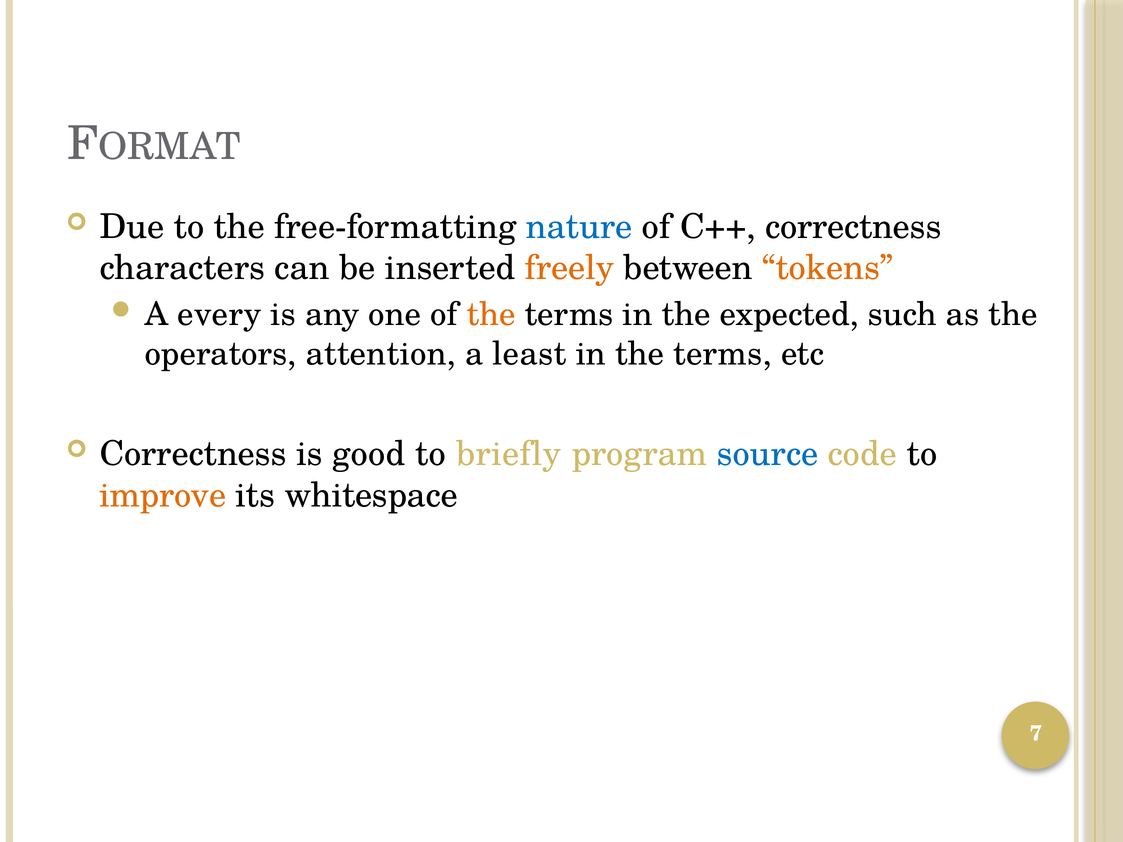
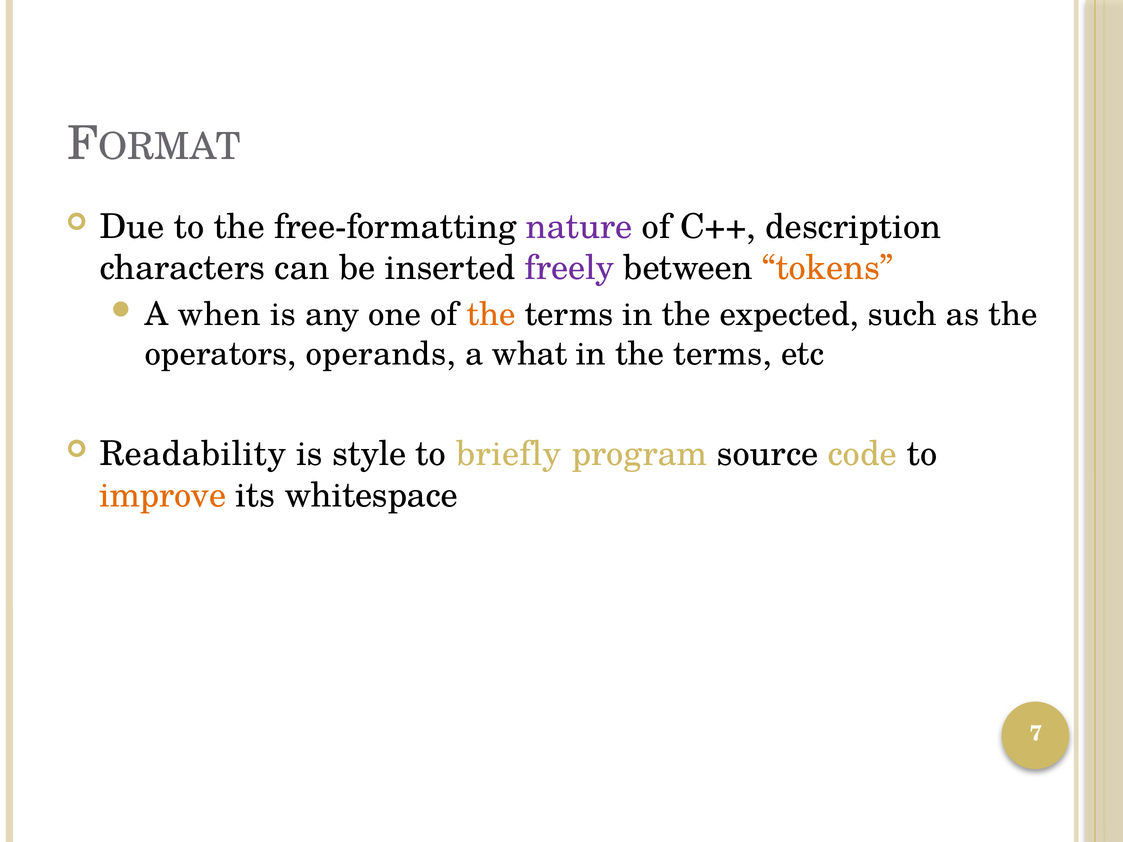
nature colour: blue -> purple (579, 227)
C++ correctness: correctness -> description (853, 227)
freely colour: orange -> purple (570, 268)
every: every -> when (219, 315)
attention: attention -> operands (381, 354)
least: least -> what (530, 354)
Correctness: Correctness -> Readability (193, 454)
good: good -> style (369, 454)
source colour: blue -> black (768, 454)
